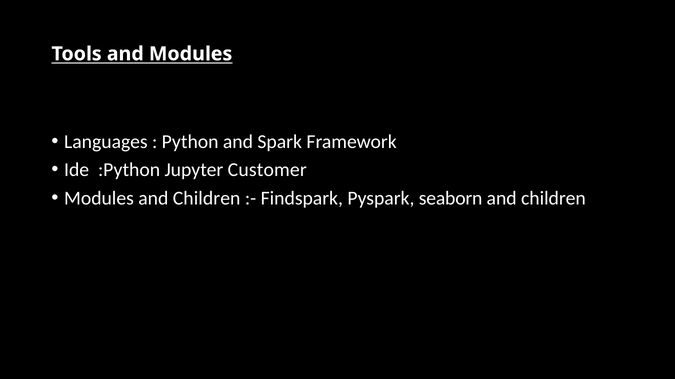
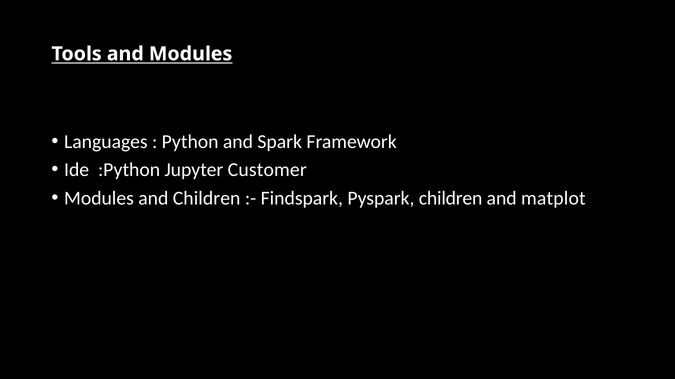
Pyspark seaborn: seaborn -> children (451, 198)
children: children -> matplot (553, 198)
